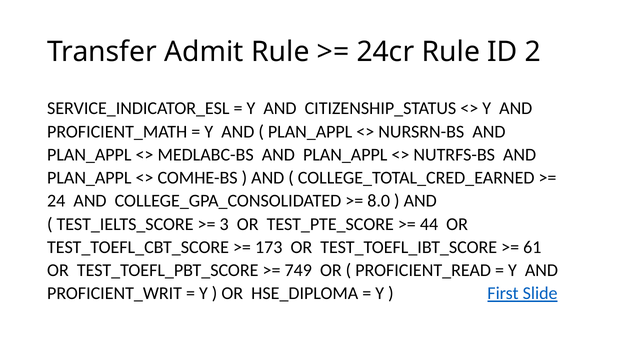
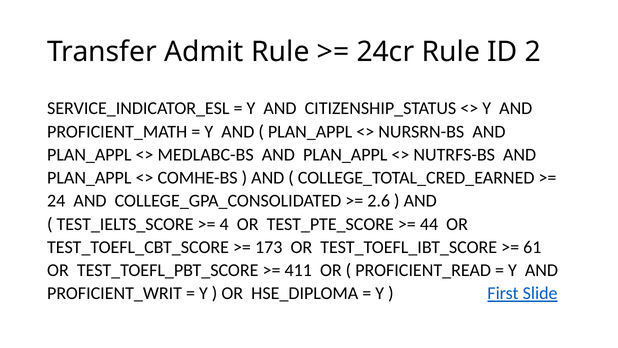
8.0: 8.0 -> 2.6 (379, 201)
3: 3 -> 4 (224, 224)
749: 749 -> 411 (298, 270)
